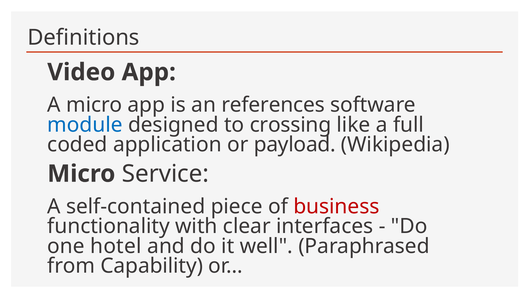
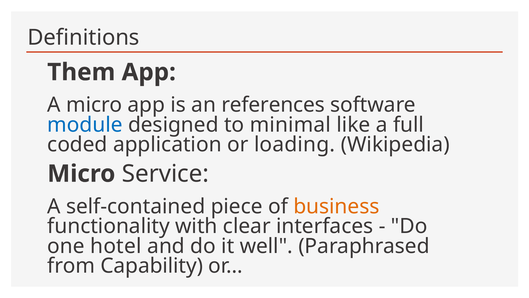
Video: Video -> Them (81, 72)
crossing: crossing -> minimal (290, 125)
payload: payload -> loading (295, 144)
business colour: red -> orange (336, 206)
